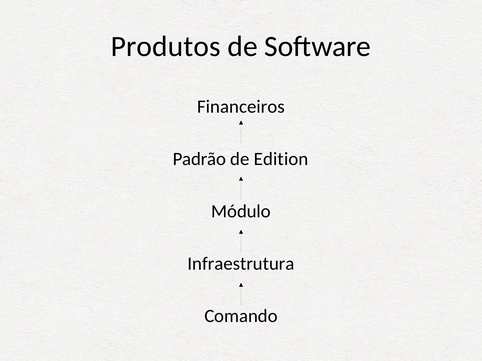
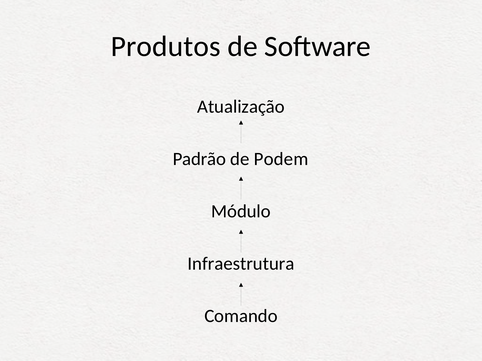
Financeiros: Financeiros -> Atualização (241, 107)
Edition: Edition -> Podem (281, 159)
